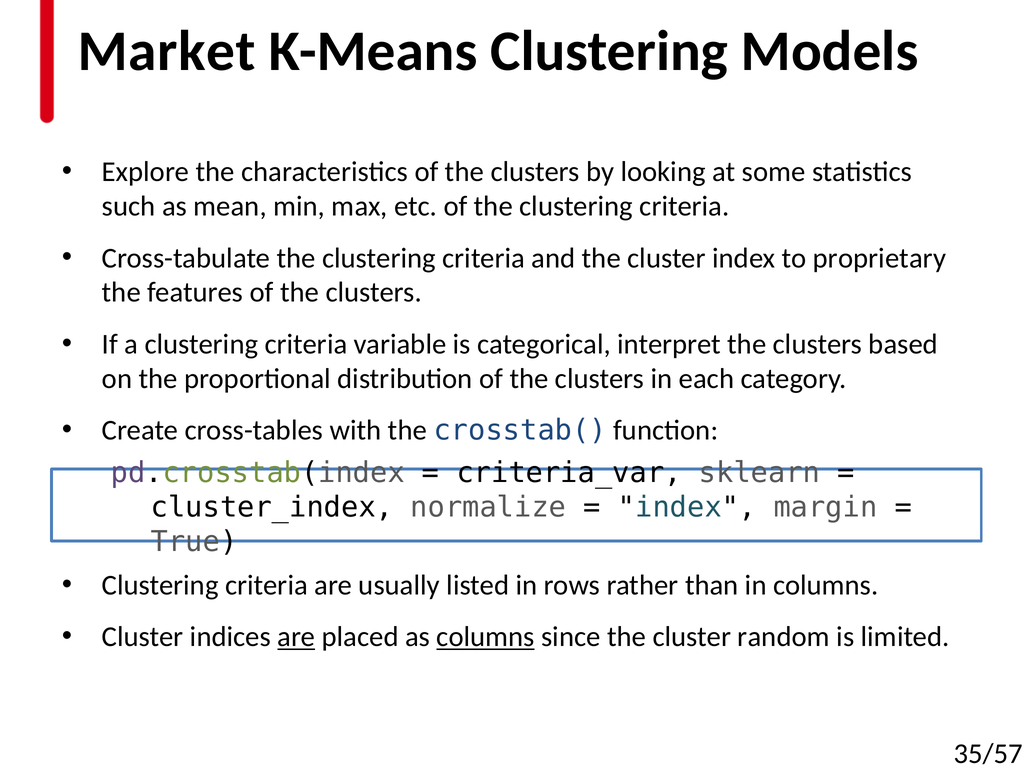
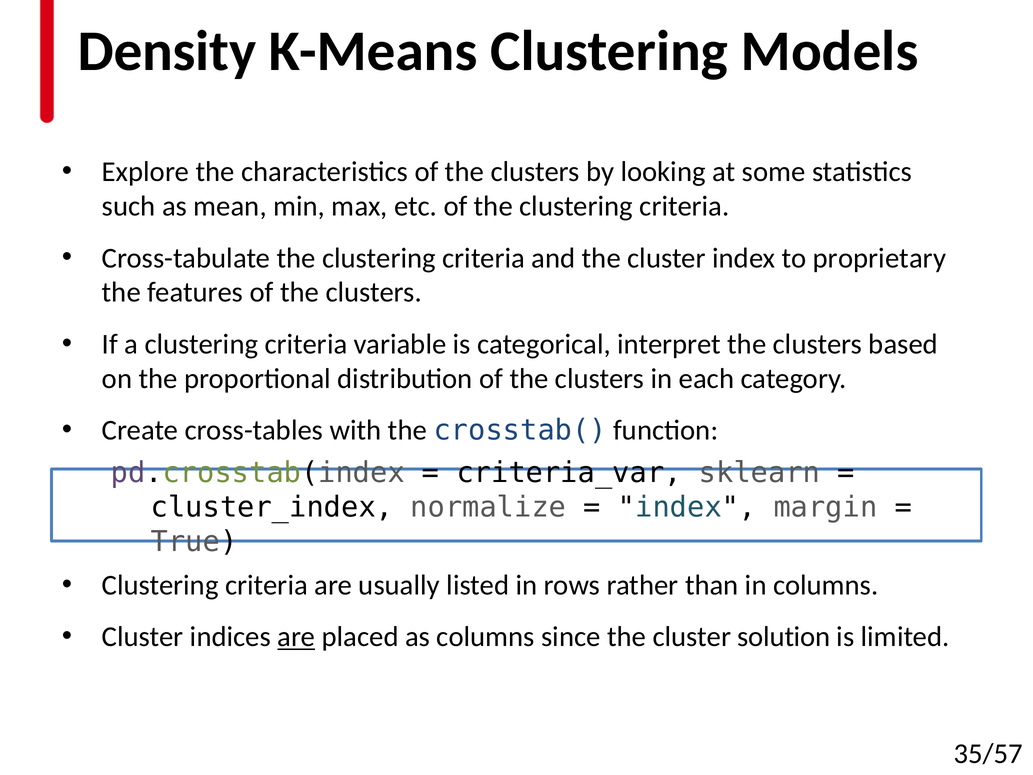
Market: Market -> Density (167, 51)
columns underline: present -> none (486, 637)
random: random -> solution (784, 637)
